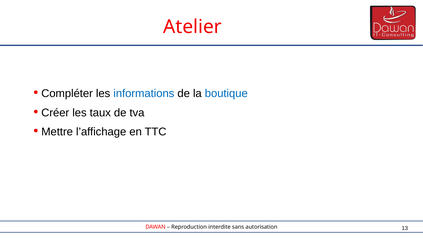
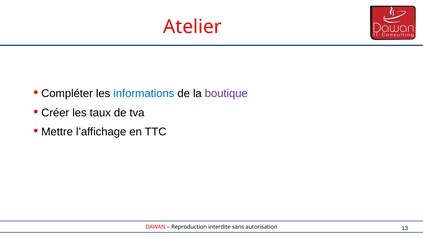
boutique colour: blue -> purple (226, 94)
